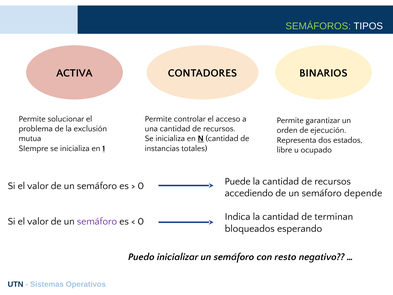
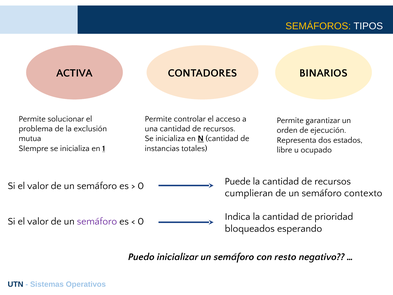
SEMÁFOROS colour: light green -> yellow (318, 26)
accediendo: accediendo -> cumplieran (249, 193)
depende: depende -> contexto (363, 193)
terminan: terminan -> prioridad (334, 217)
